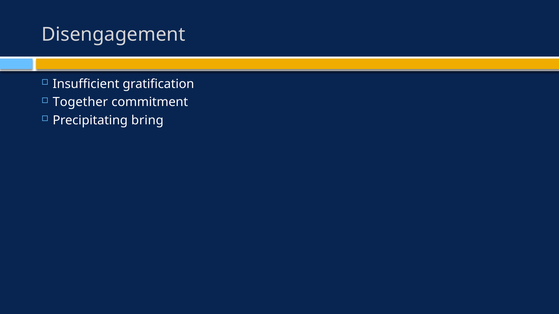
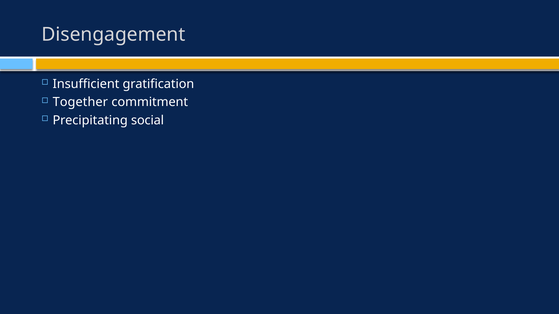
bring: bring -> social (147, 120)
